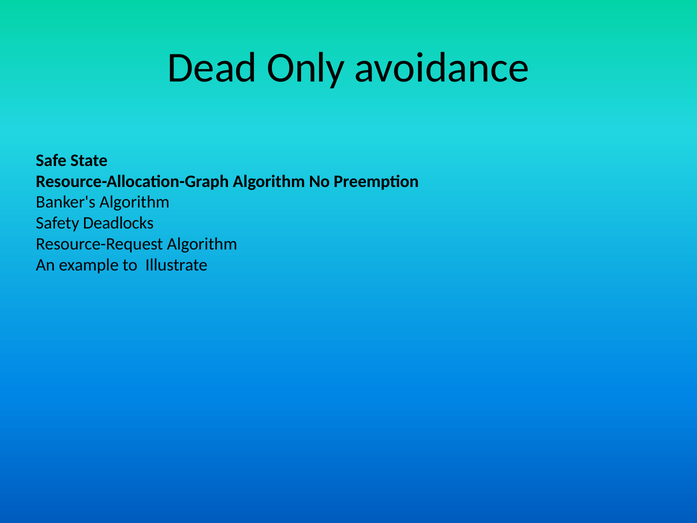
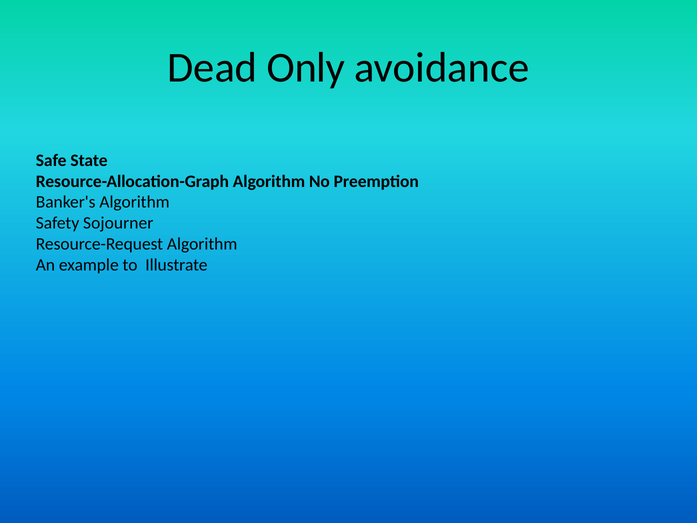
Deadlocks: Deadlocks -> Sojourner (118, 223)
